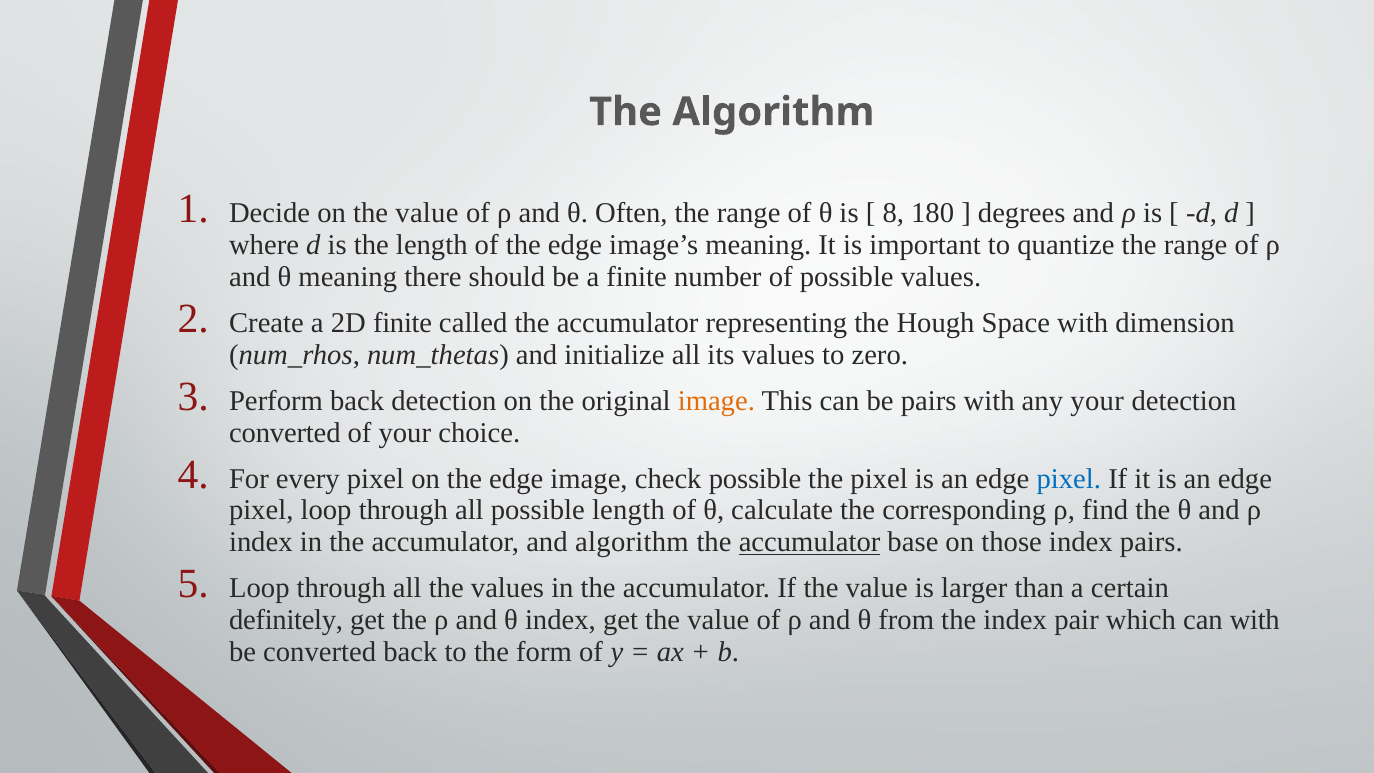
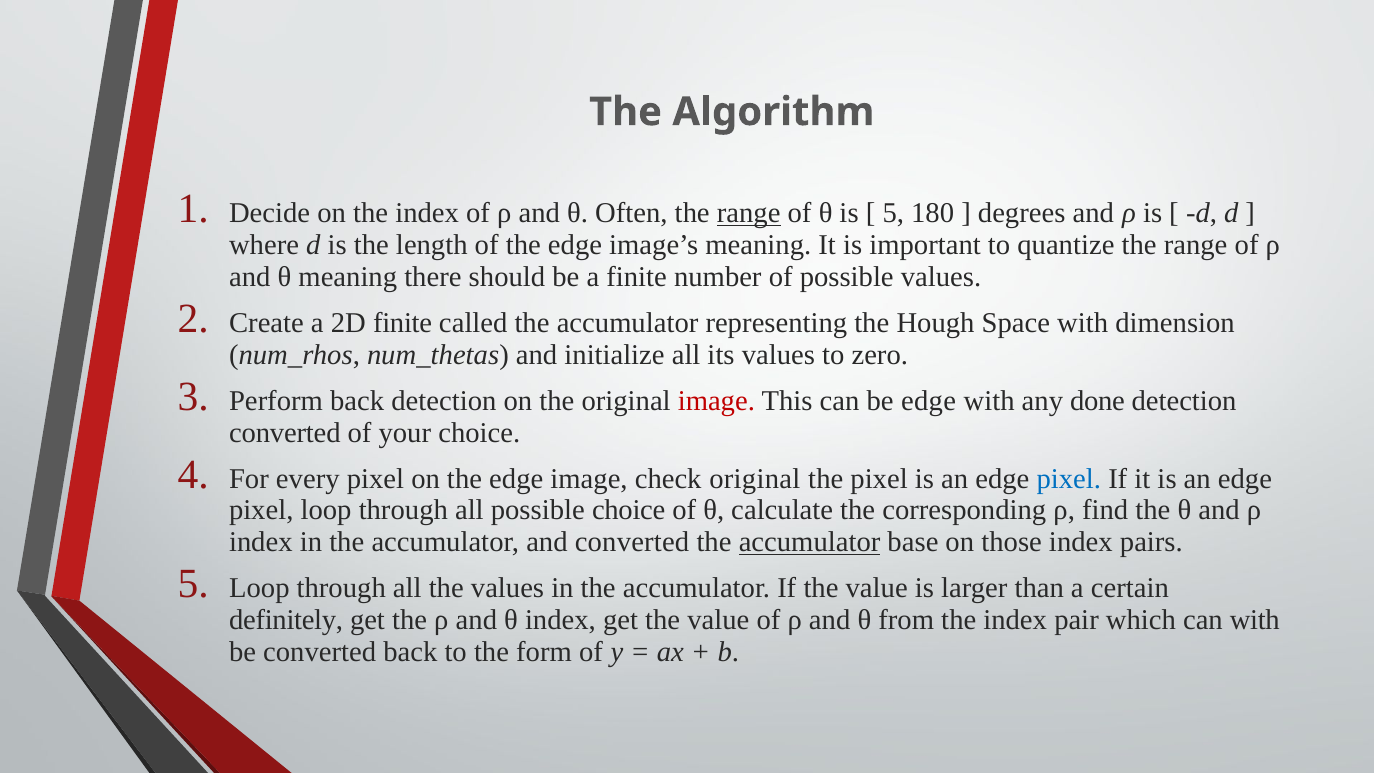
on the value: value -> index (427, 213)
range underline: none -> present (749, 213)
8: 8 -> 5 (893, 213)
image colour: orange -> red (716, 401)
be pairs: pairs -> edge (929, 401)
any your: your -> done (1097, 401)
check possible: possible -> original (755, 479)
possible length: length -> choice (629, 510)
and algorithm: algorithm -> converted (632, 542)
